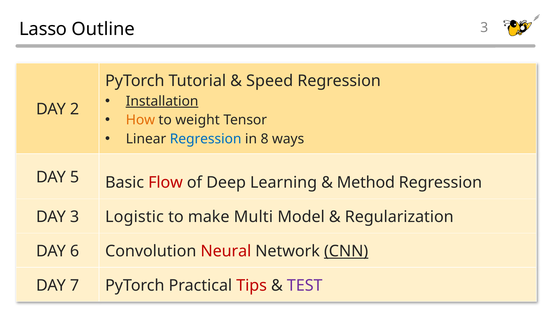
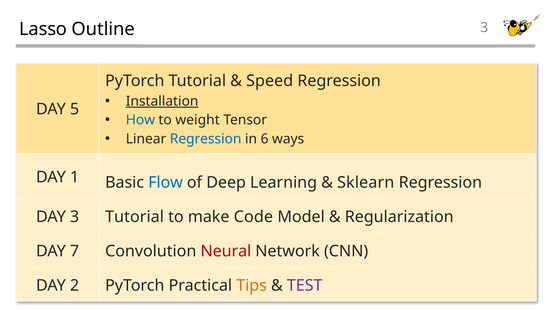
2: 2 -> 5 (75, 109)
How colour: orange -> blue (140, 120)
8: 8 -> 6 (265, 139)
5: 5 -> 1 (75, 177)
Flow colour: red -> blue (166, 183)
Method: Method -> Sklearn (366, 183)
3 Logistic: Logistic -> Tutorial (135, 217)
Multi: Multi -> Code (253, 217)
6: 6 -> 7 (75, 251)
CNN underline: present -> none (346, 251)
7: 7 -> 2 (75, 285)
Tips colour: red -> orange (252, 285)
